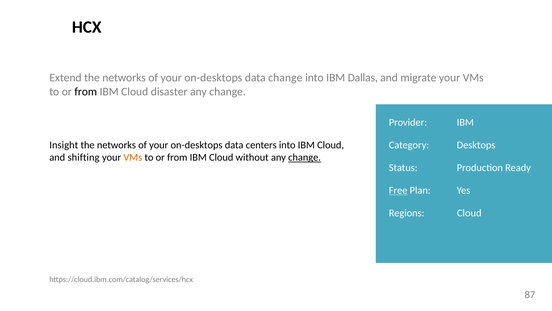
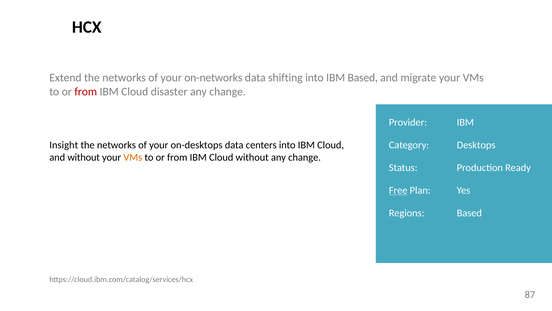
on-desktops: on-desktops -> on-networks (213, 78)
data change: change -> shifting (285, 78)
IBM Dallas: Dallas -> Based (363, 78)
from colour: black -> red (86, 91)
and shifting: shifting -> without (84, 157)
change underline: present -> none (305, 157)
Regions Cloud: Cloud -> Based (469, 213)
